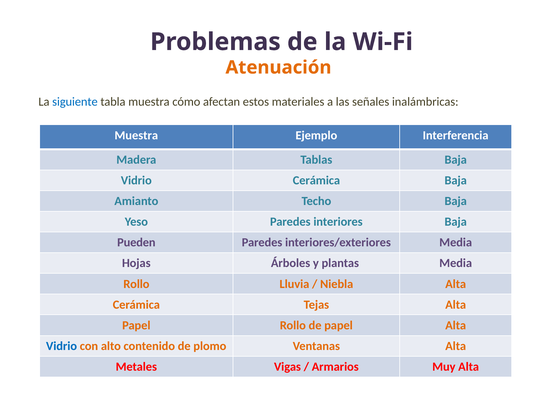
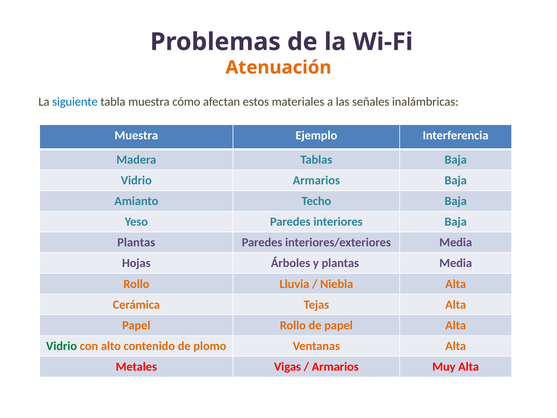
Vidrio Cerámica: Cerámica -> Armarios (316, 180)
Pueden: Pueden -> Plantas (136, 242)
Vidrio colour: blue -> green (62, 346)
